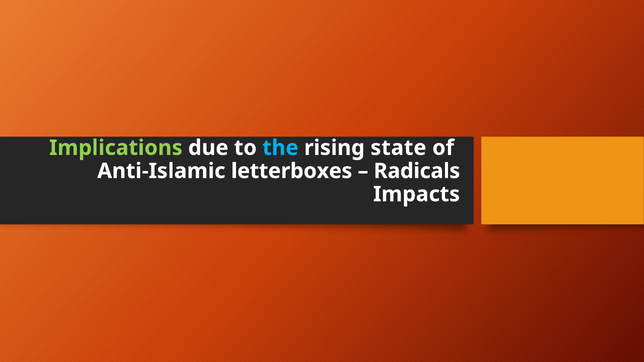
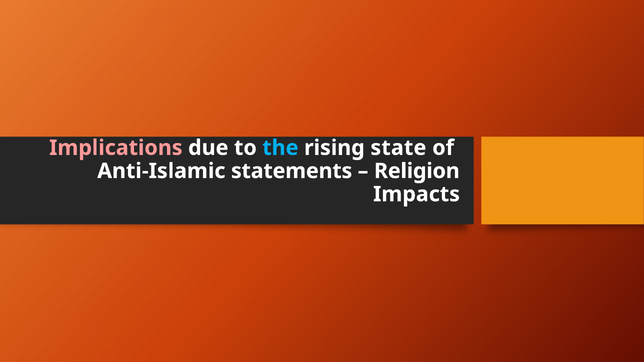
Implications colour: light green -> pink (116, 148)
letterboxes: letterboxes -> statements (292, 171)
Radicals: Radicals -> Religion (417, 171)
